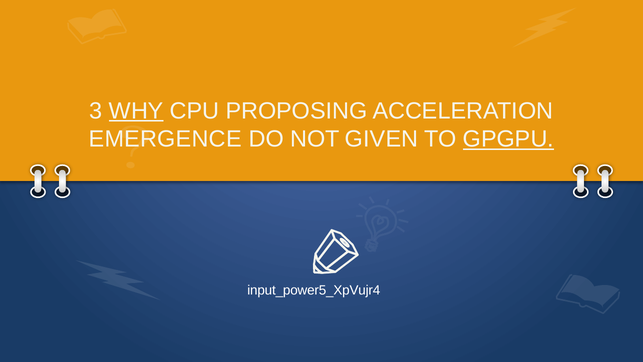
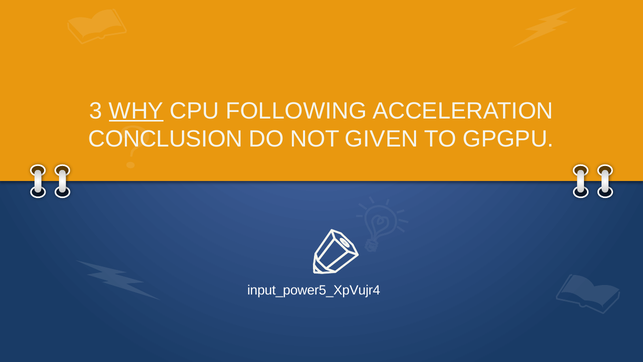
PROPOSING: PROPOSING -> FOLLOWING (296, 111)
EMERGENCE: EMERGENCE -> CONCLUSION (165, 139)
GPGPU underline: present -> none (508, 139)
